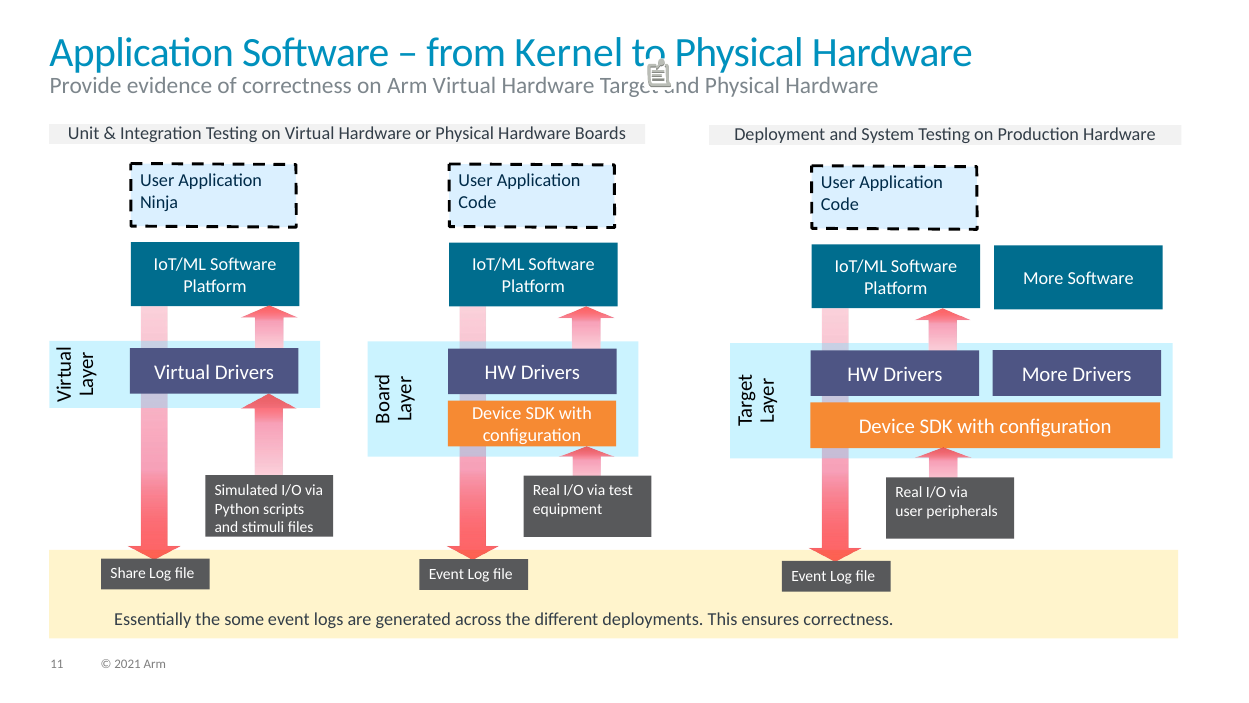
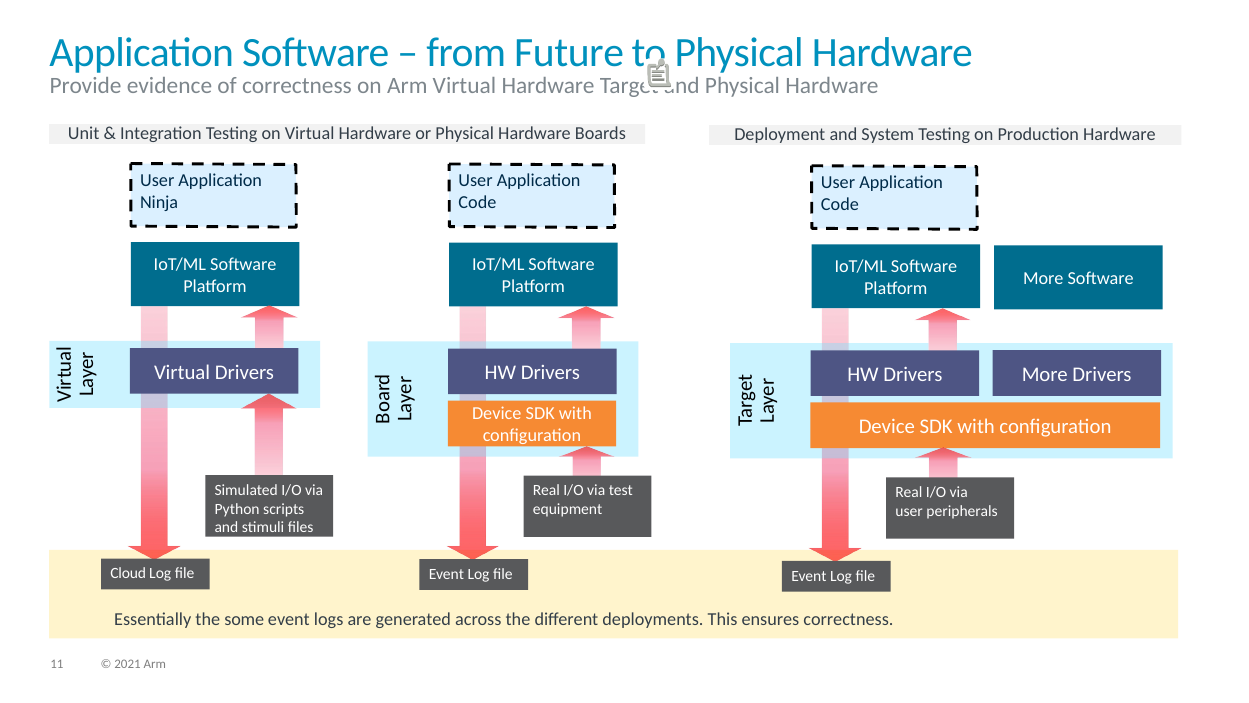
Kernel: Kernel -> Future (569, 52)
Share: Share -> Cloud (128, 573)
